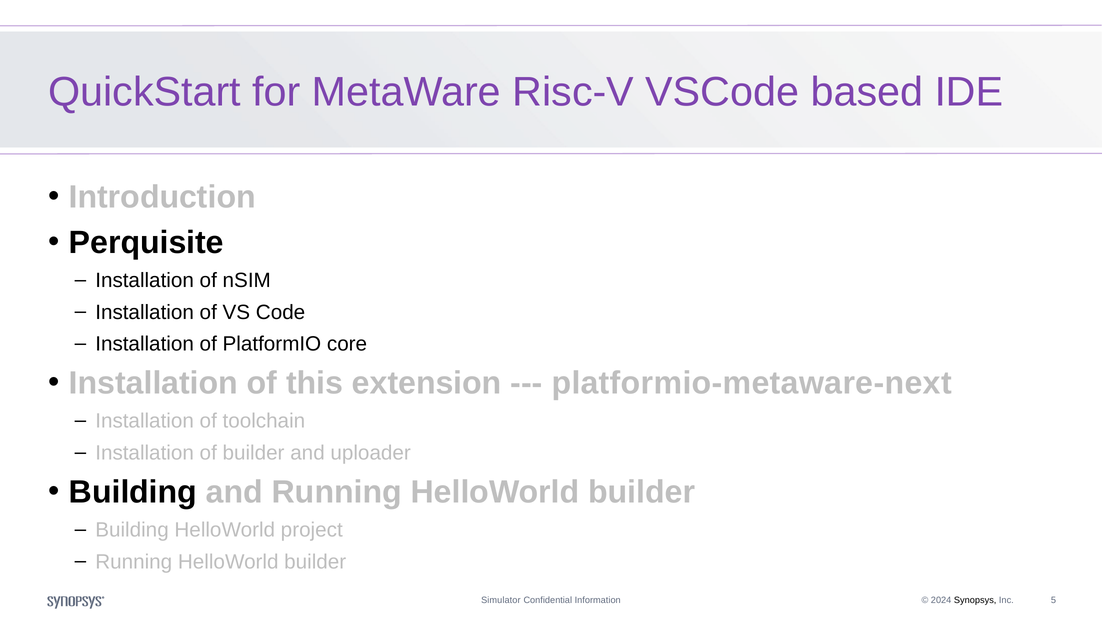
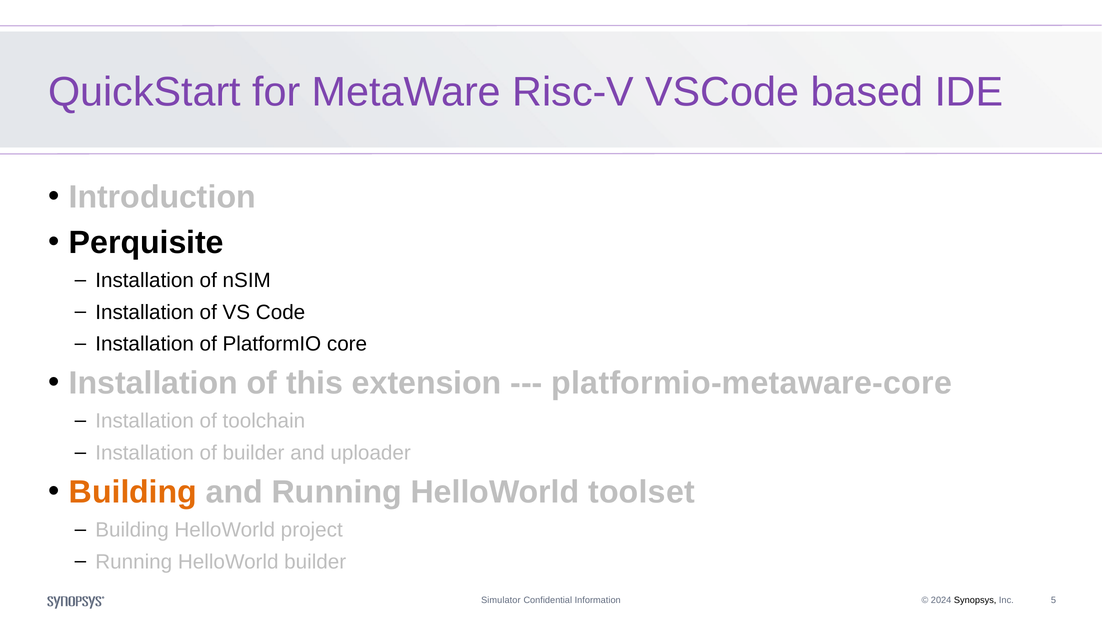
platformio-metaware-next: platformio-metaware-next -> platformio-metaware-core (752, 383)
Building colour: black -> orange (133, 492)
and Running HelloWorld builder: builder -> toolset (641, 492)
